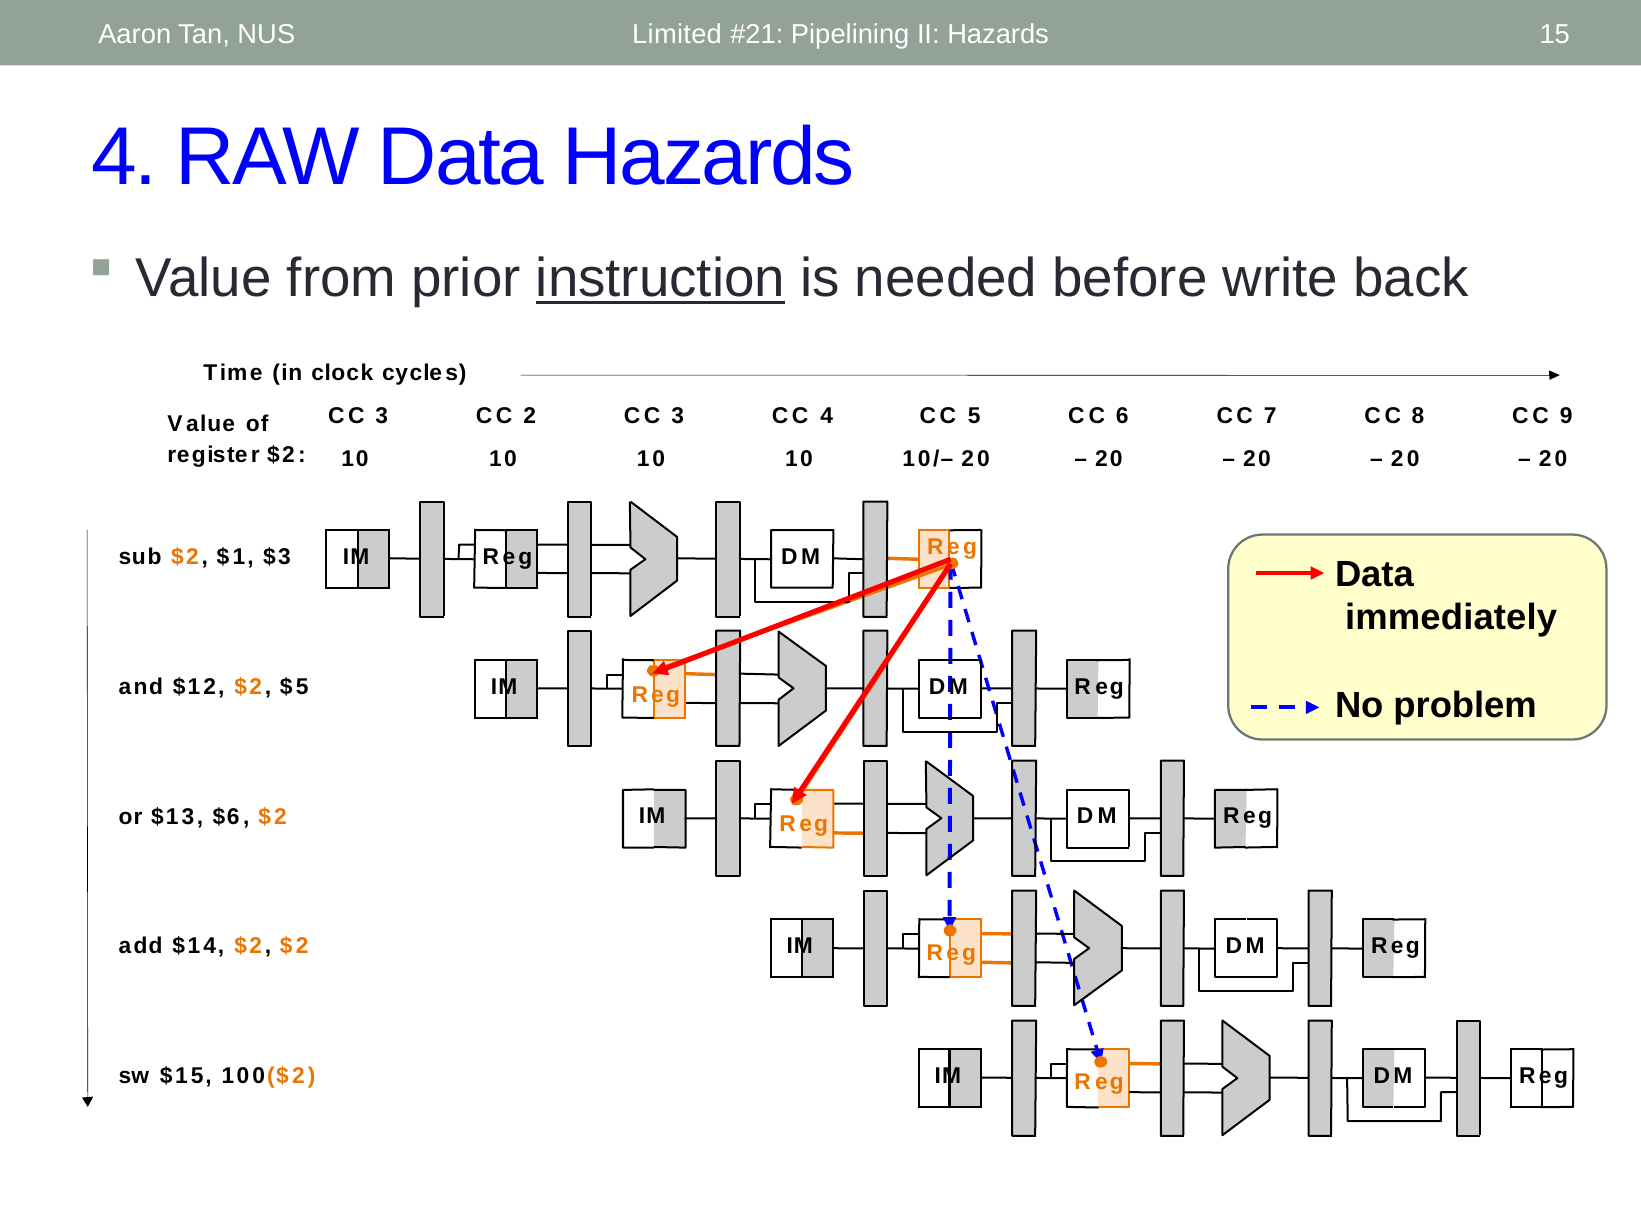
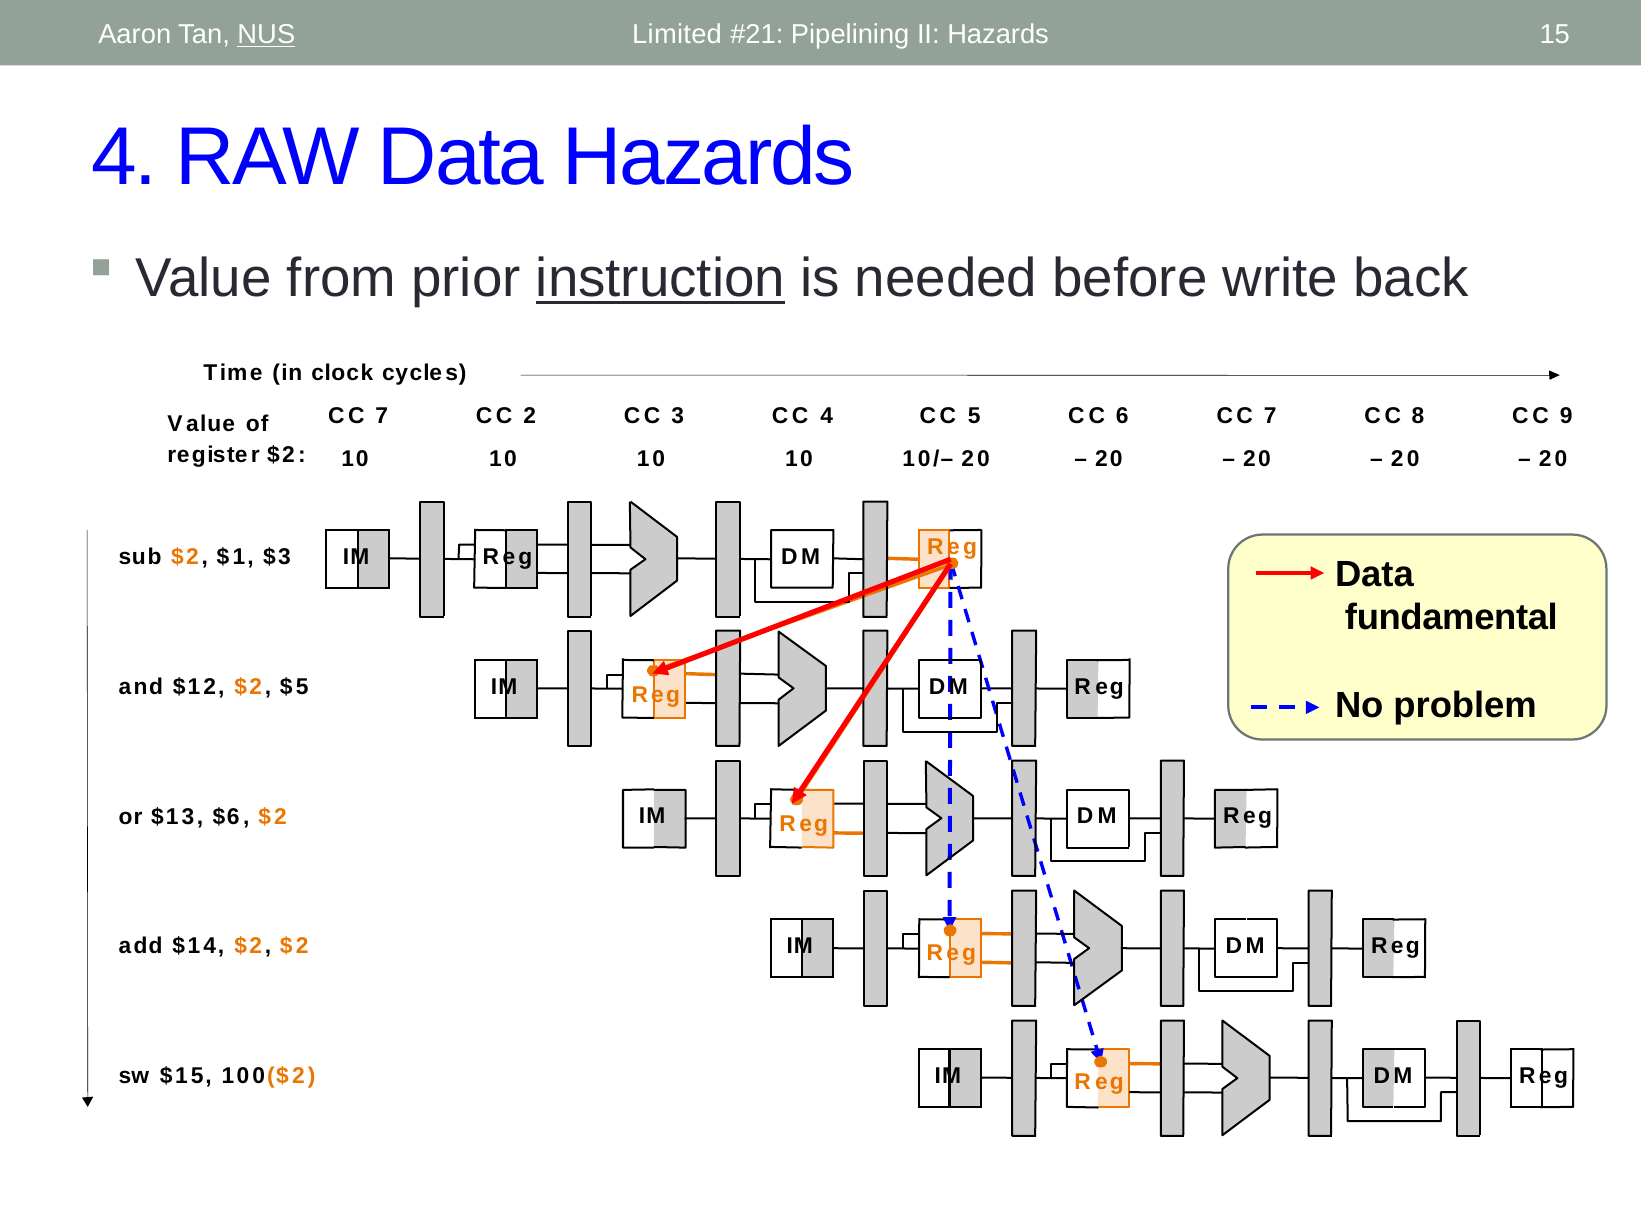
NUS underline: none -> present (266, 35)
3: 3 -> 7 (382, 417)
immediately: immediately -> fundamental (1451, 618)
